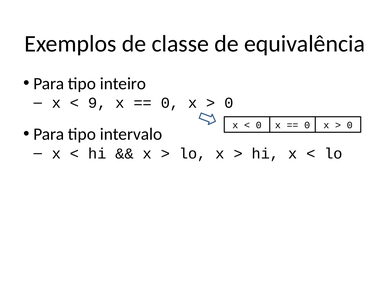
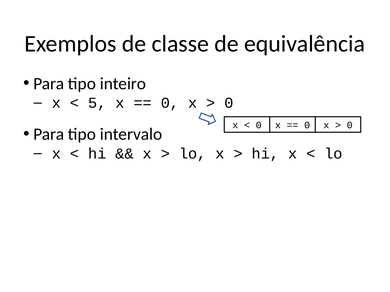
9: 9 -> 5 (97, 103)
